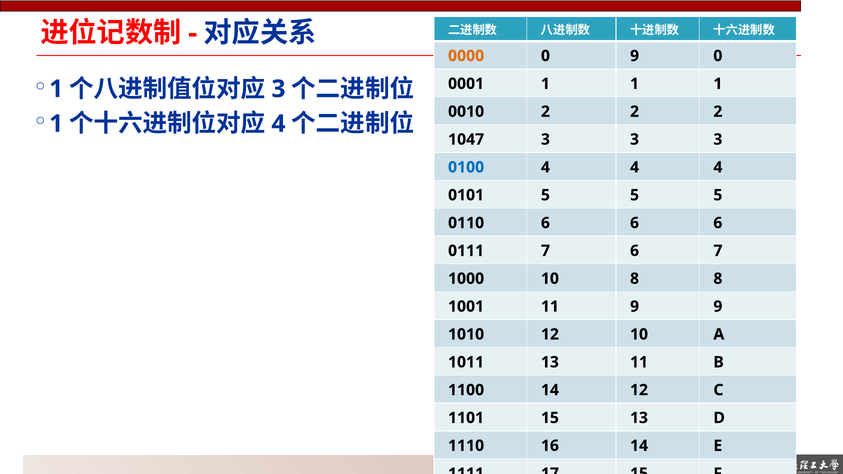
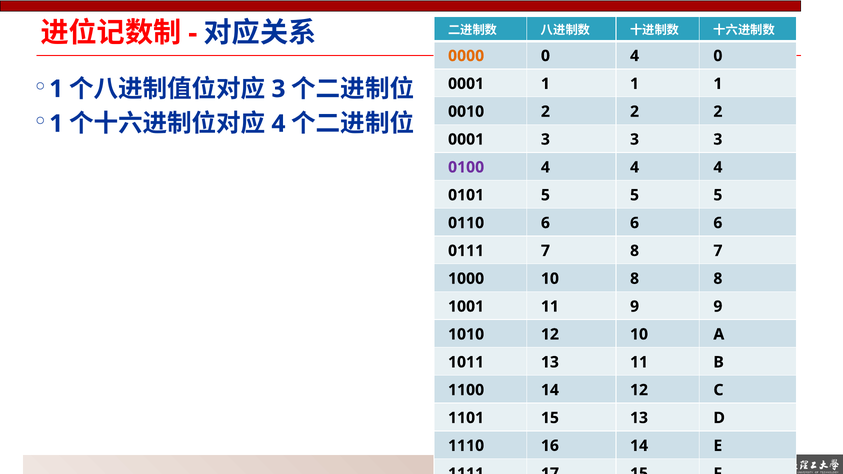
0 9: 9 -> 4 (635, 56)
1047: 1047 -> 0001 (466, 139)
0100 colour: blue -> purple (466, 167)
7 6: 6 -> 8 (635, 251)
